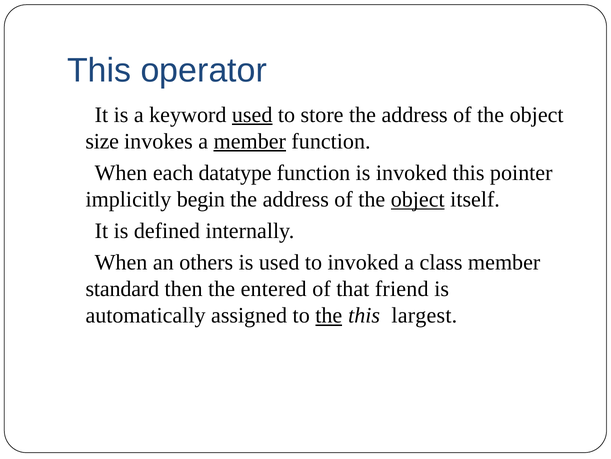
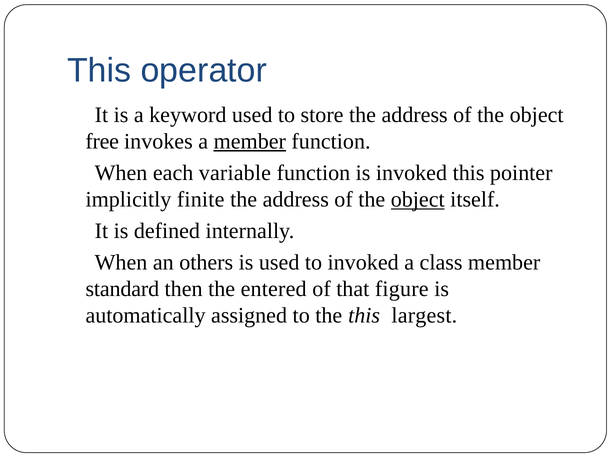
used underline: present -> none (252, 115)
size: size -> free (102, 141)
datatype: datatype -> variable (235, 173)
begin: begin -> finite (201, 199)
friend: friend -> figure (402, 289)
the underline: present -> none (329, 315)
